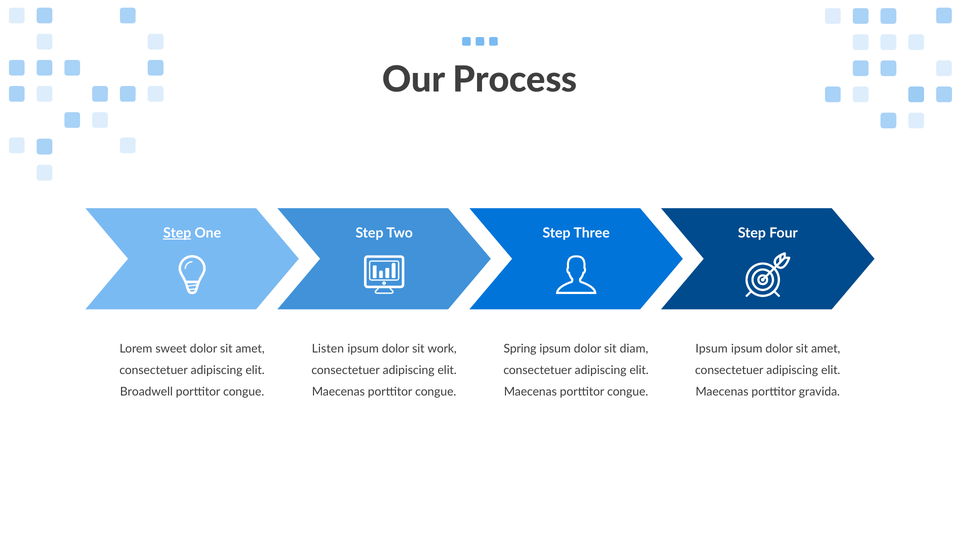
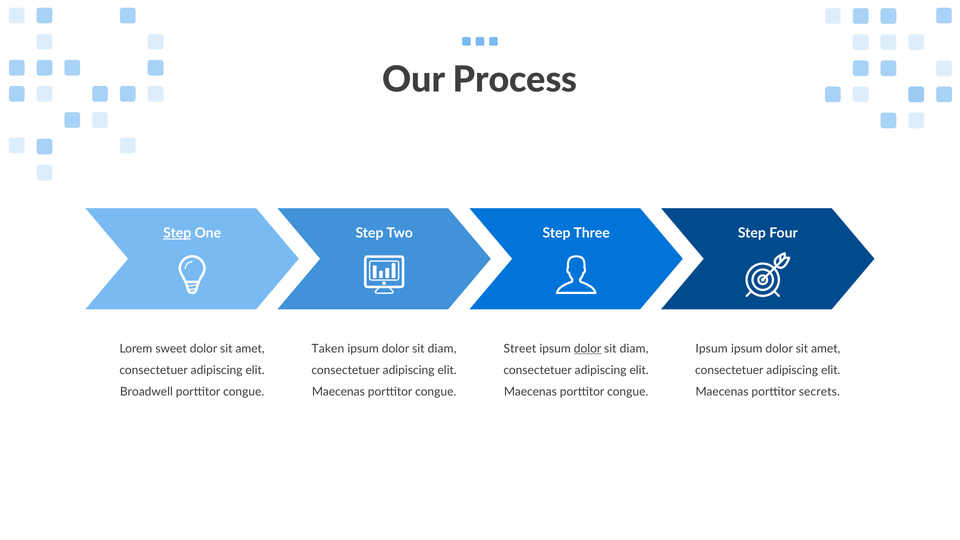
Listen: Listen -> Taken (328, 349)
work: work -> diam (442, 349)
Spring: Spring -> Street (520, 349)
dolor underline: none -> present (588, 349)
gravida: gravida -> secrets (819, 392)
